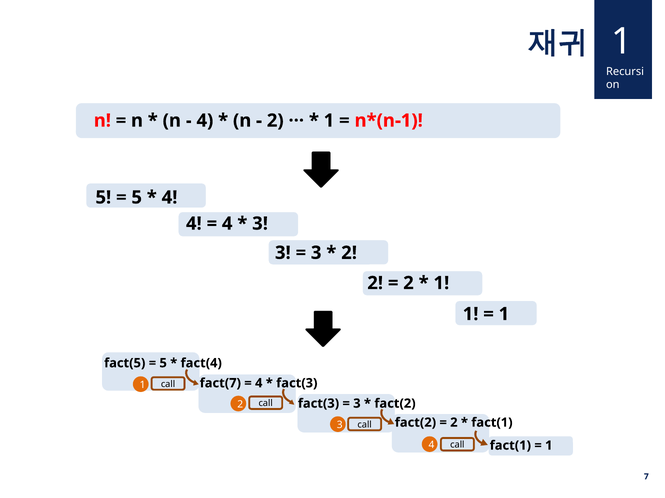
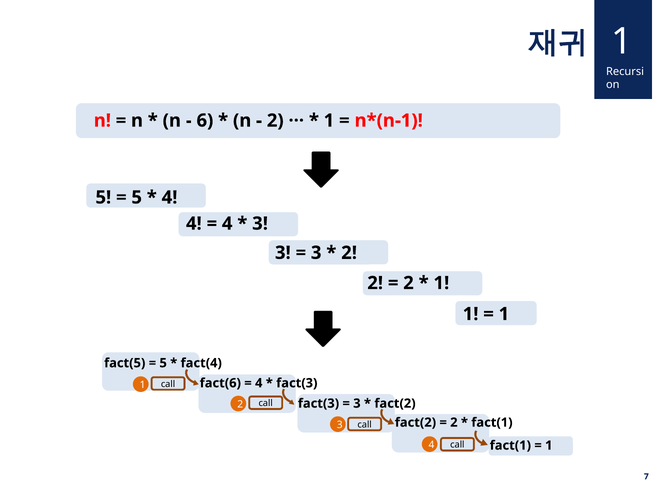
4: 4 -> 6 (205, 121)
fact(7: fact(7 -> fact(6 (220, 384)
